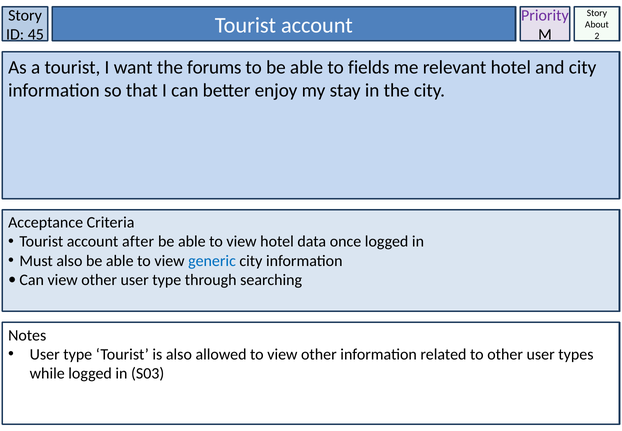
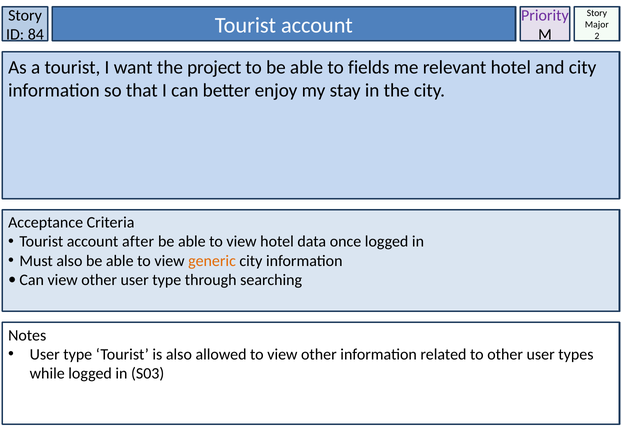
About: About -> Major (597, 24)
45: 45 -> 84 (36, 34)
forums: forums -> project (214, 67)
generic colour: blue -> orange (212, 261)
